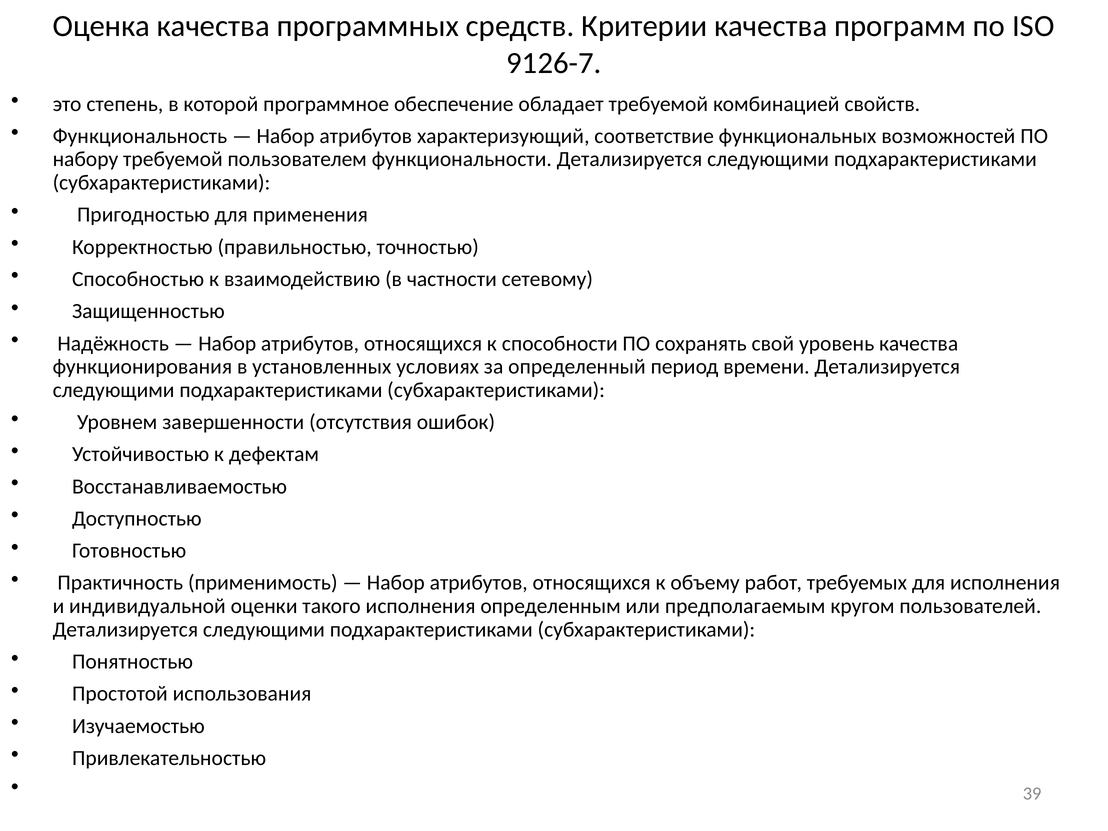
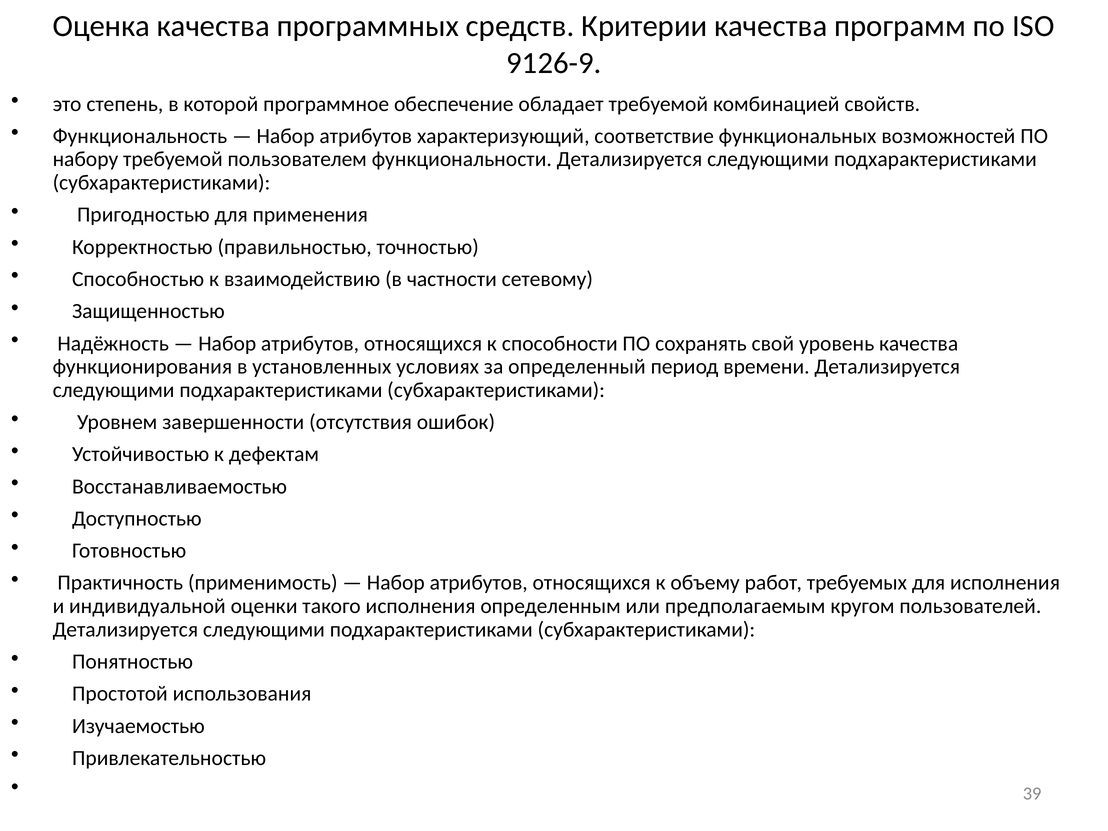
9126-7: 9126-7 -> 9126-9 (554, 63)
